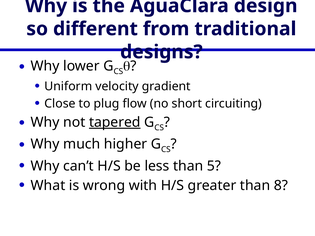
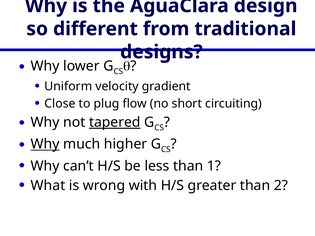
Why underline: none -> present (45, 144)
5: 5 -> 1 (214, 166)
8: 8 -> 2 (281, 186)
